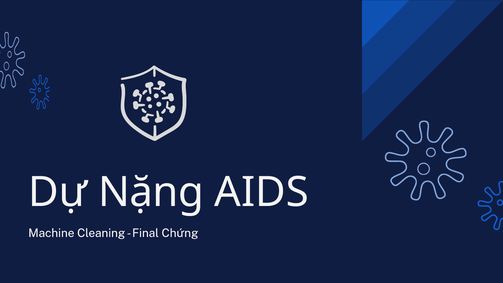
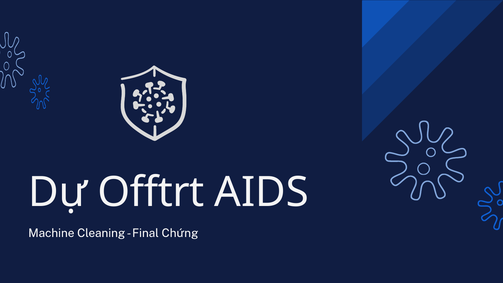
Nặng: Nặng -> Offtrt (151, 192)
